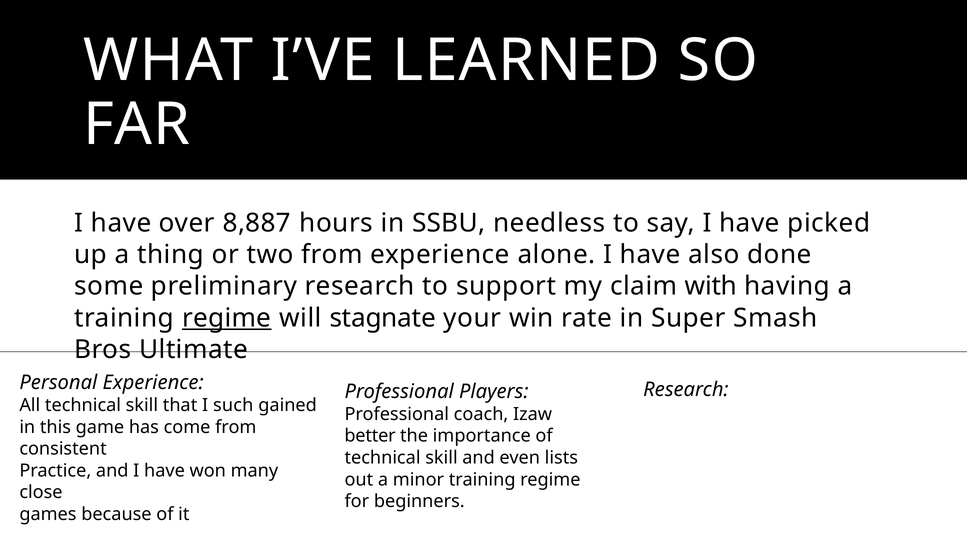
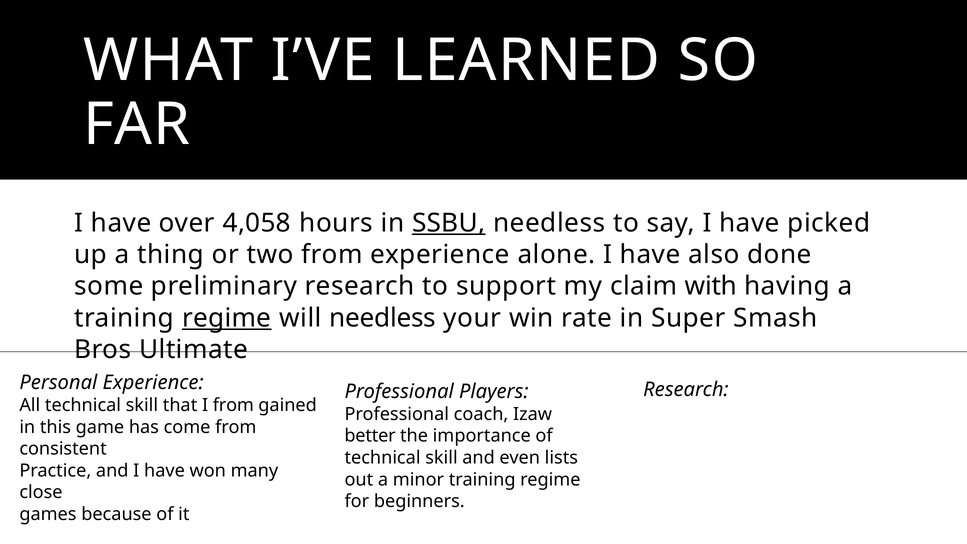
8,887: 8,887 -> 4,058 (257, 223)
SSBU underline: none -> present (449, 223)
will stagnate: stagnate -> needless (383, 318)
I such: such -> from (233, 405)
